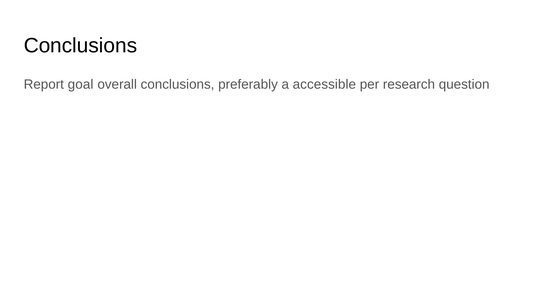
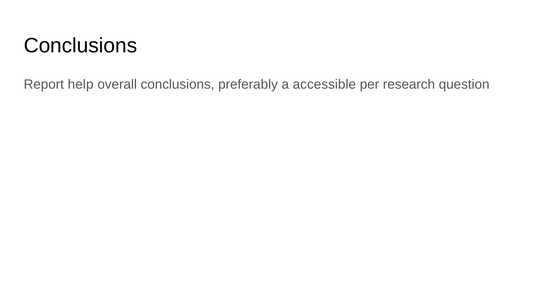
goal: goal -> help (81, 84)
